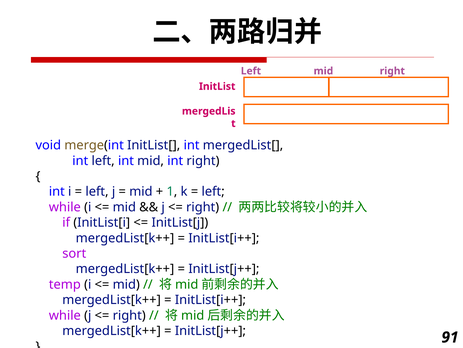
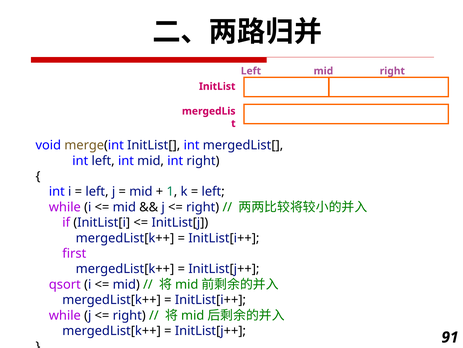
sort: sort -> first (74, 253)
temp: temp -> qsort (65, 284)
